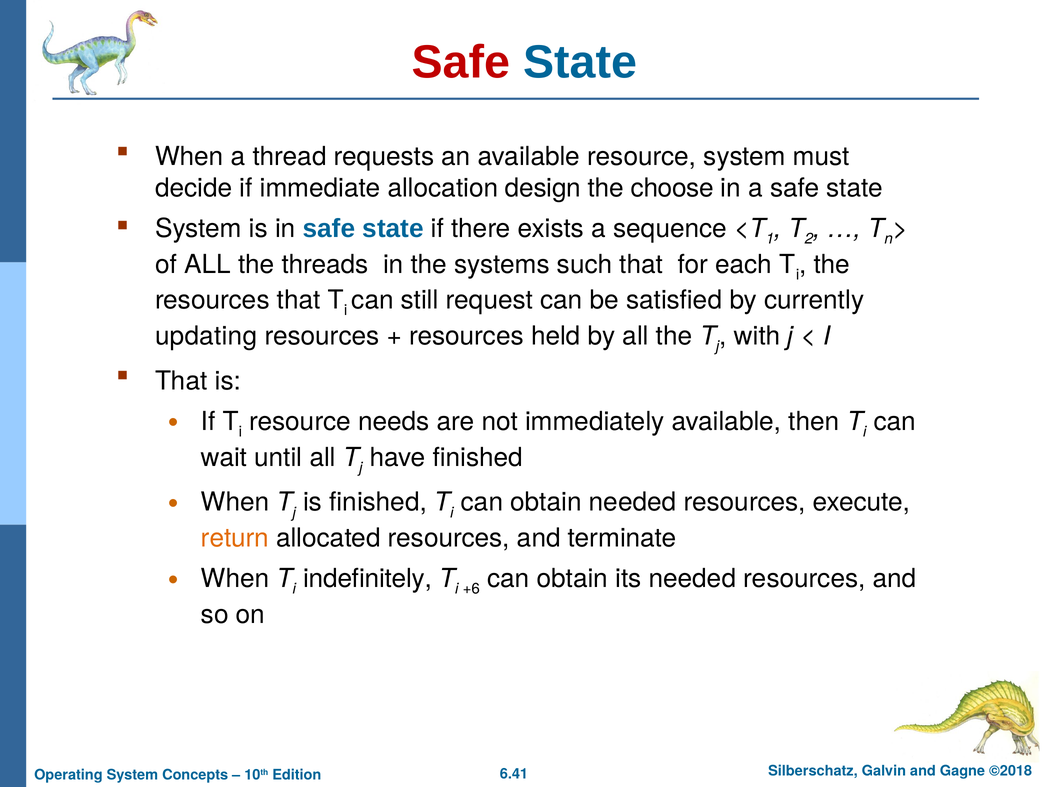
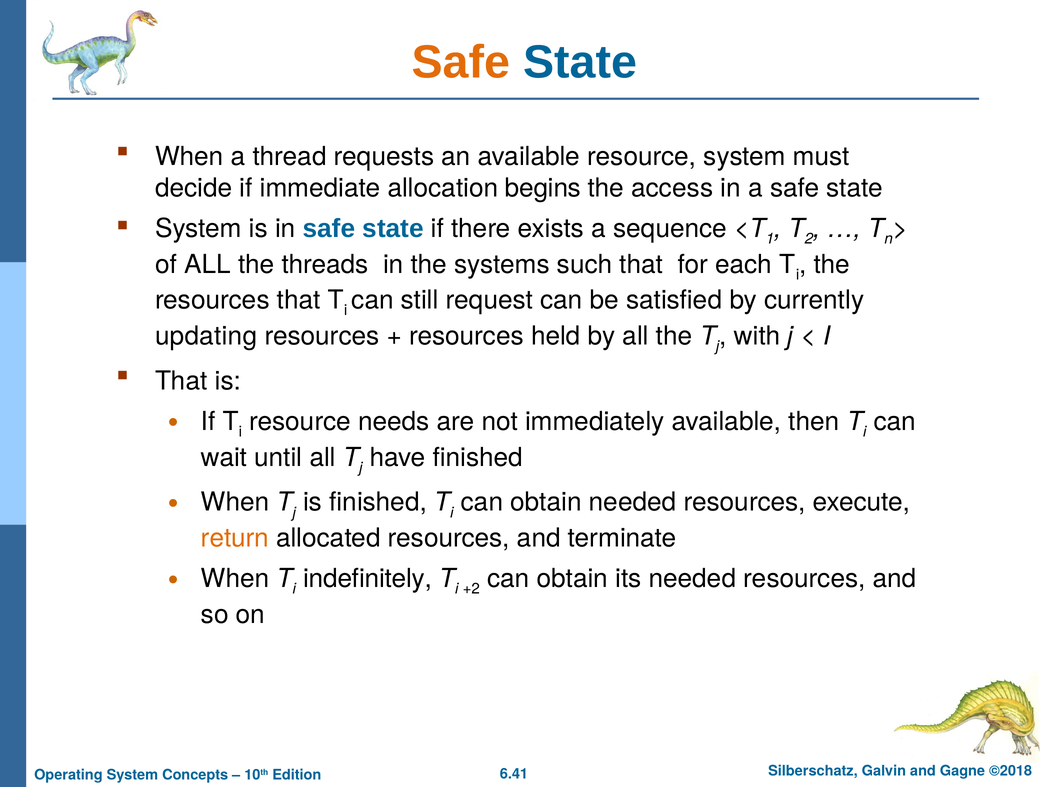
Safe colour: red -> orange (461, 62)
design: design -> begins (543, 188)
choose: choose -> access (672, 188)
+6: +6 -> +2 (471, 589)
